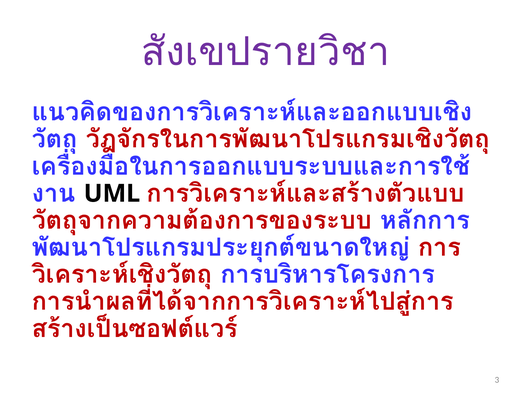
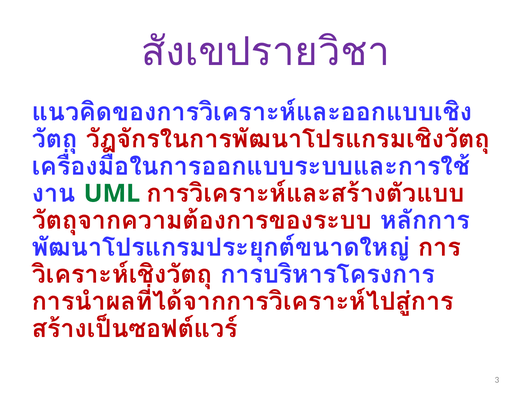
UML colour: black -> green (112, 194)
